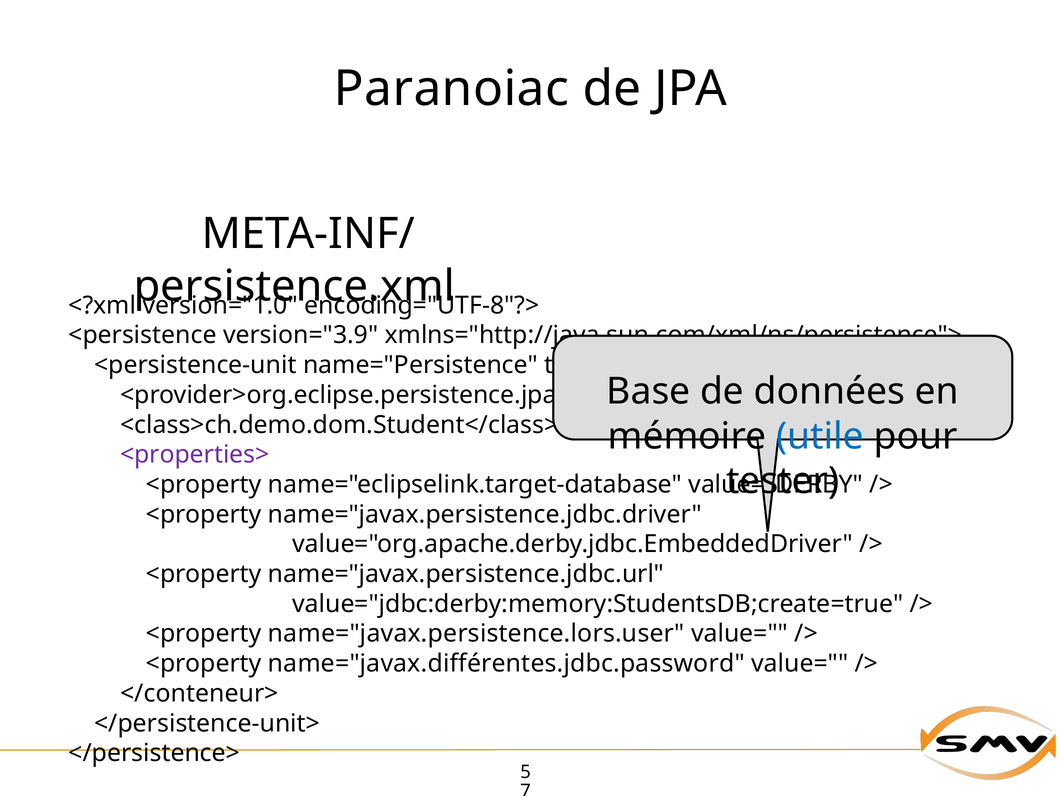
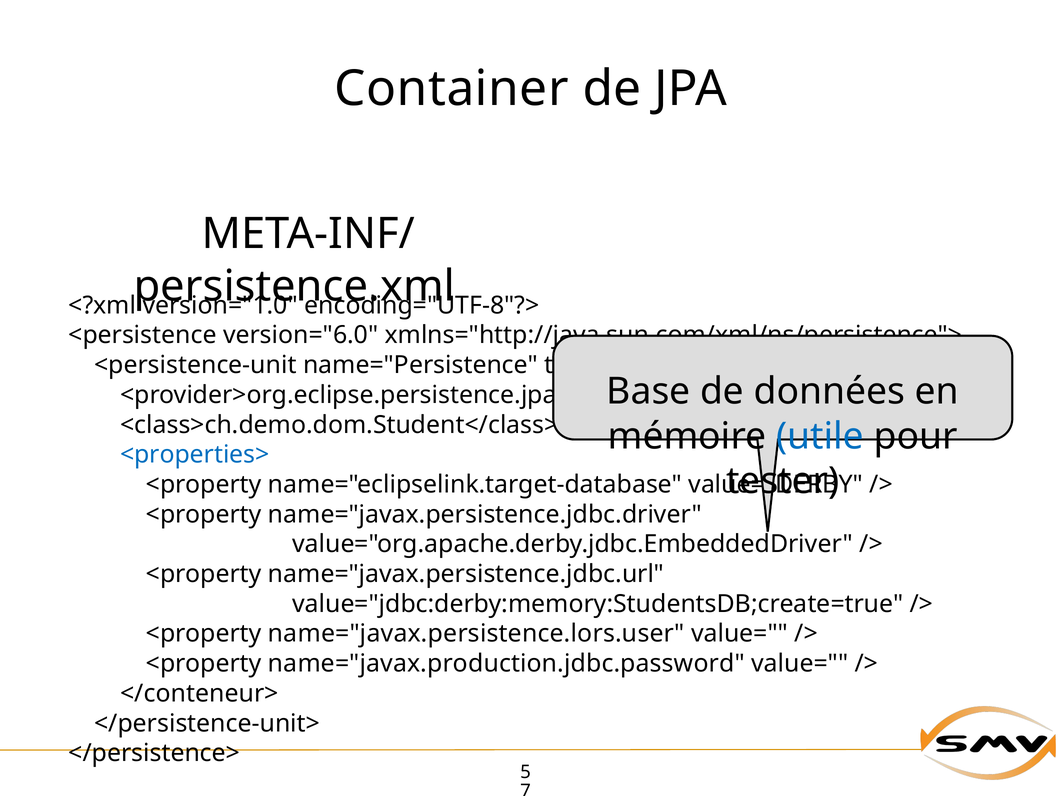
Paranoiac: Paranoiac -> Container (451, 89)
version="3.9: version="3.9 -> version="6.0 (301, 335)
<properties> colour: purple -> blue (195, 455)
name="javax.différentes.jdbc.password: name="javax.différentes.jdbc.password -> name="javax.production.jdbc.password (506, 663)
